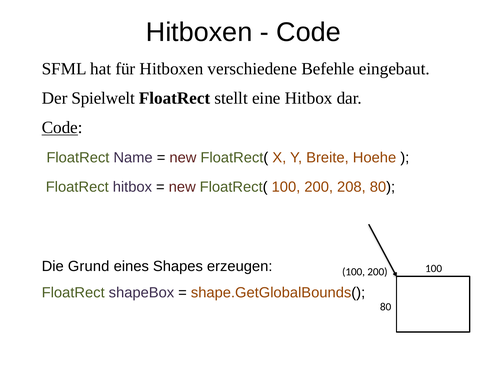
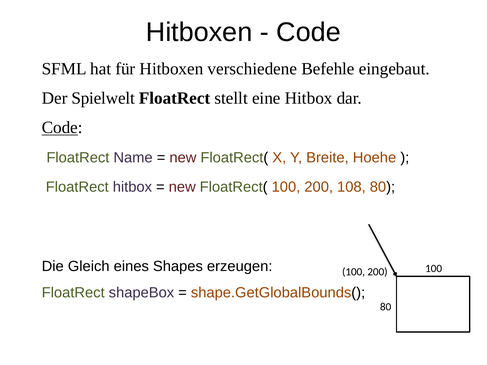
208: 208 -> 108 (351, 187)
Grund: Grund -> Gleich (89, 267)
